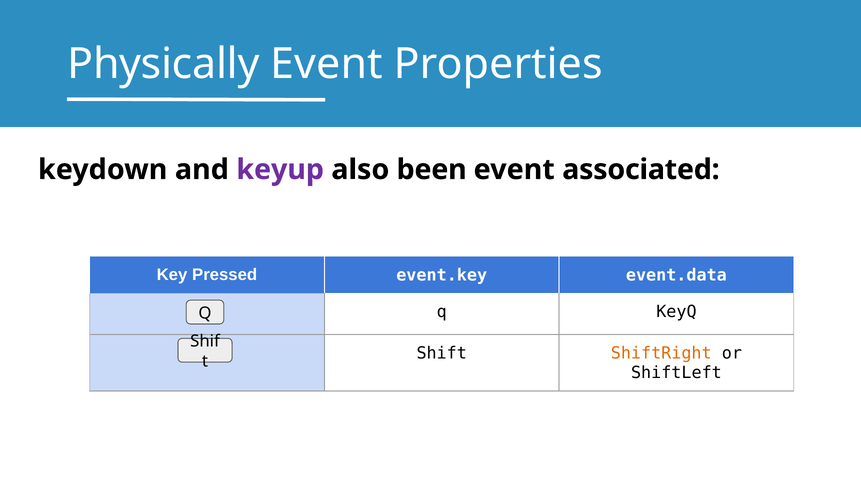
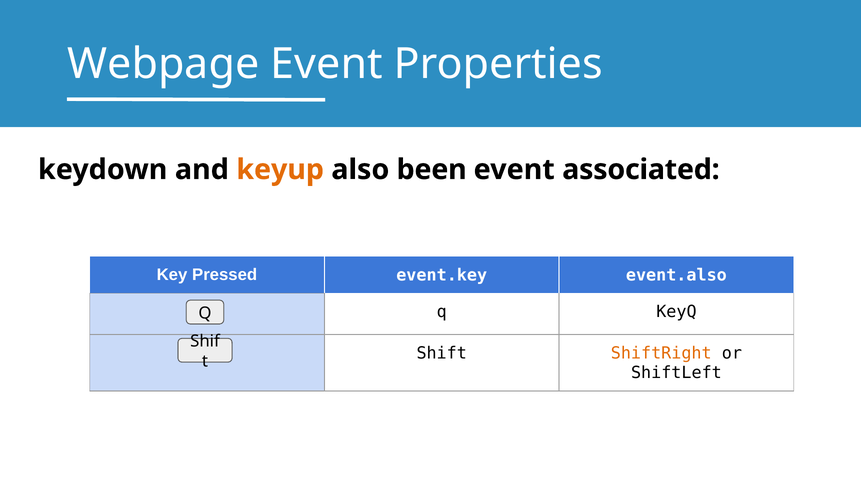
Physically: Physically -> Webpage (163, 64)
keyup colour: purple -> orange (280, 170)
event.data: event.data -> event.also (676, 275)
